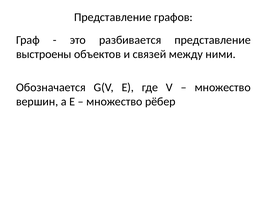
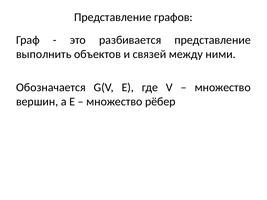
выстроены: выстроены -> выполнить (44, 54)
